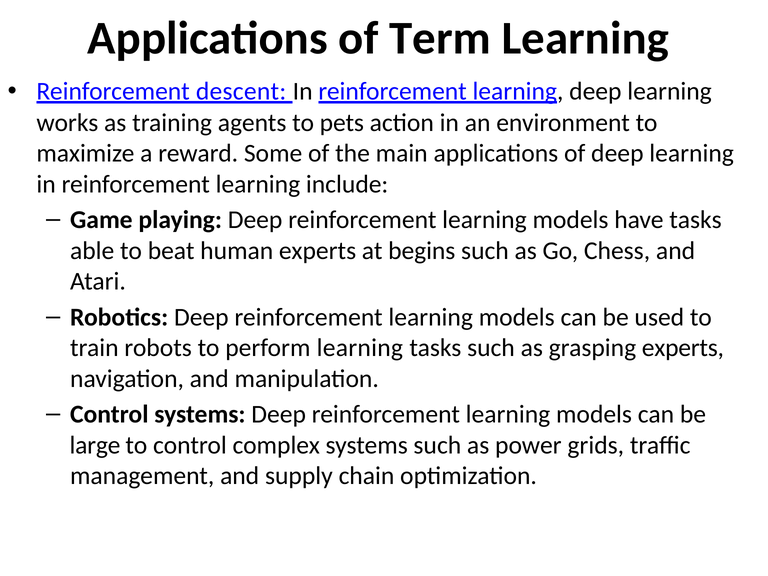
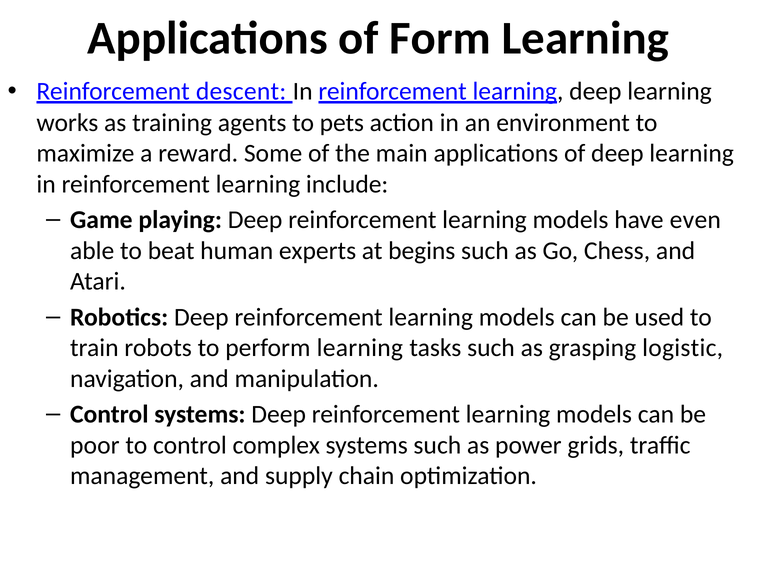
Term: Term -> Form (440, 38)
have tasks: tasks -> even (695, 220)
grasping experts: experts -> logistic (683, 348)
large: large -> poor (95, 445)
